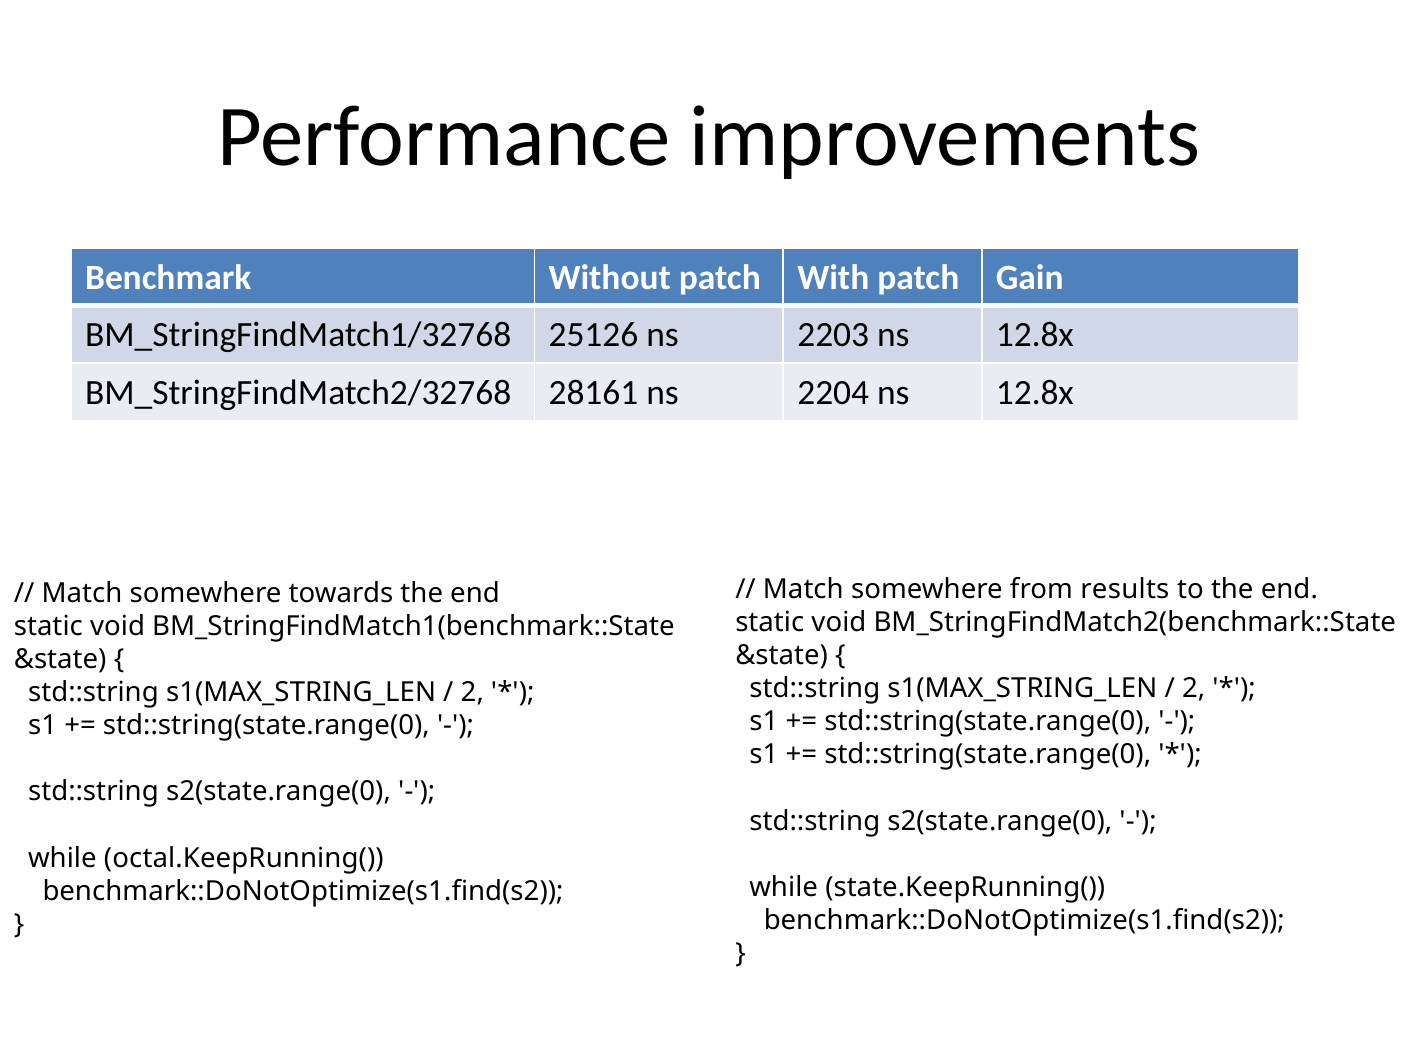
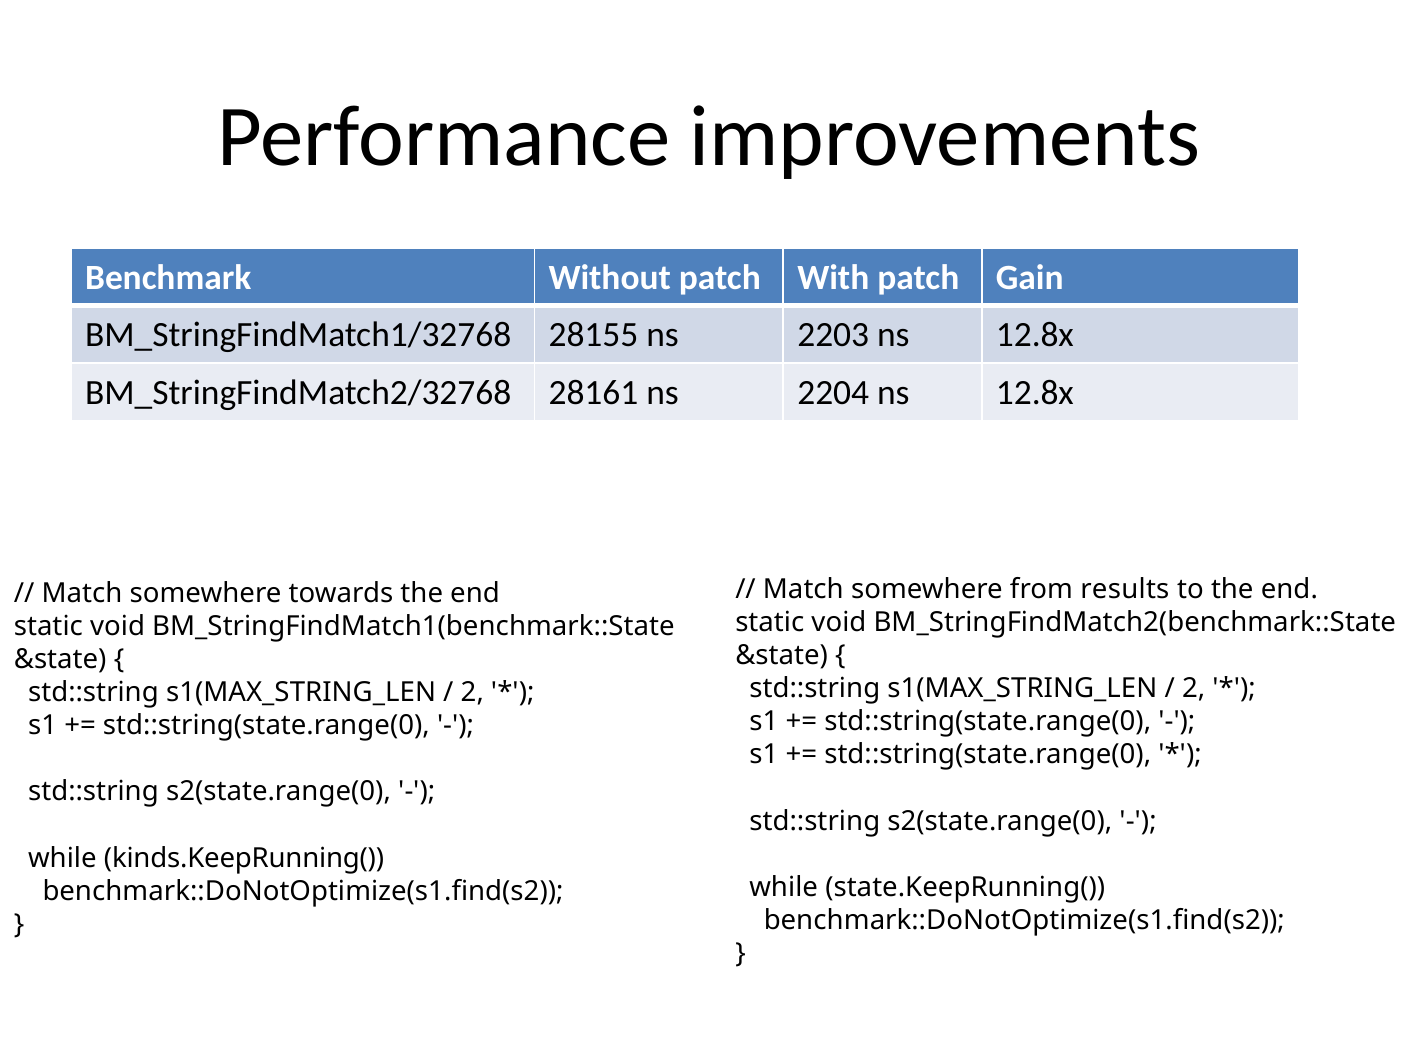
25126: 25126 -> 28155 (593, 335)
octal.KeepRunning(: octal.KeepRunning( -> kinds.KeepRunning( (244, 858)
